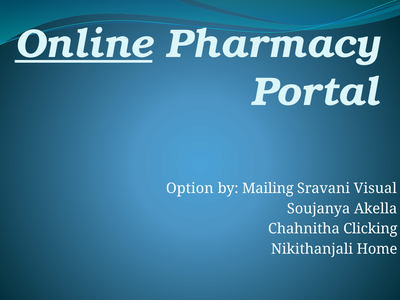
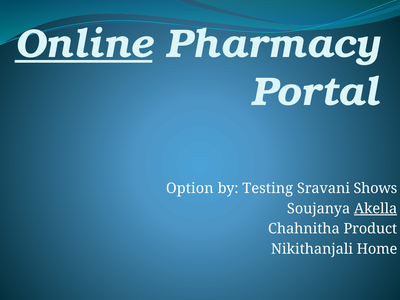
Mailing: Mailing -> Testing (268, 188)
Visual: Visual -> Shows (375, 188)
Akella underline: none -> present (376, 209)
Clicking: Clicking -> Product (370, 229)
